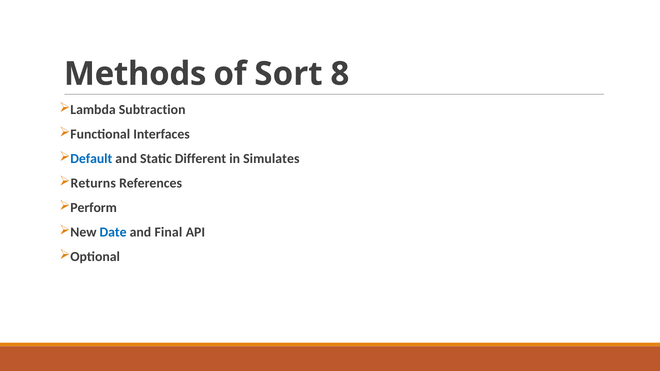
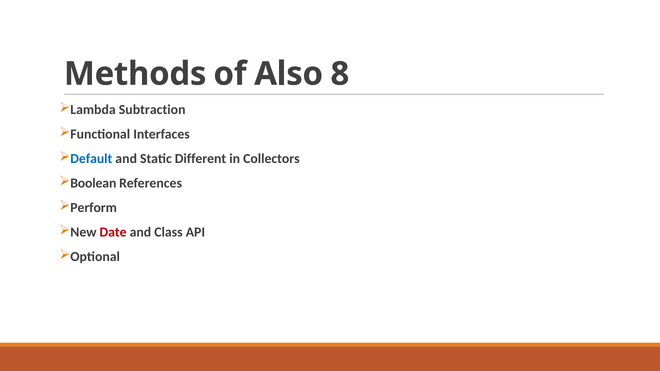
Sort: Sort -> Also (289, 74)
Simulates: Simulates -> Collectors (271, 159)
Returns: Returns -> Boolean (93, 183)
Date colour: blue -> red (113, 232)
Final: Final -> Class (168, 232)
